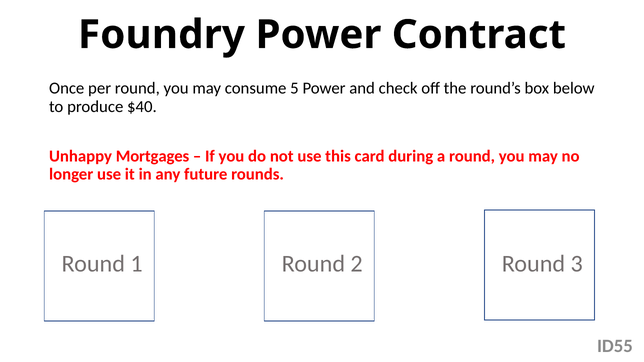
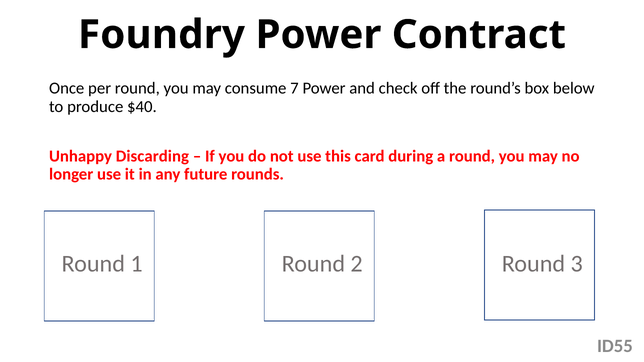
5: 5 -> 7 (294, 89)
Mortgages: Mortgages -> Discarding (152, 156)
